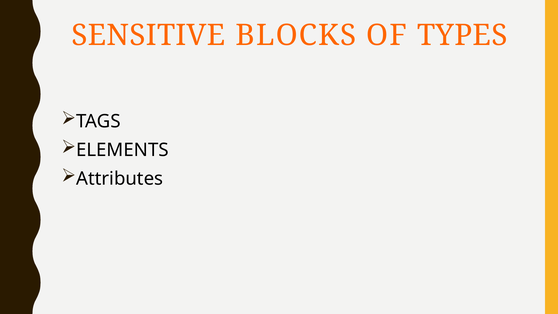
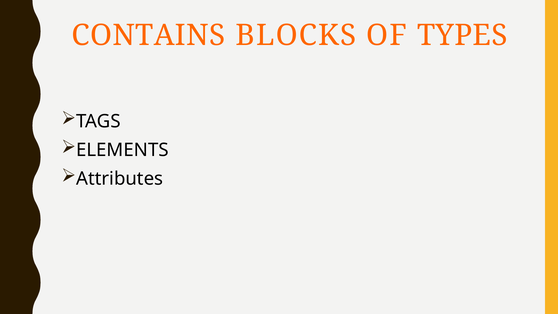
SENSITIVE: SENSITIVE -> CONTAINS (148, 35)
